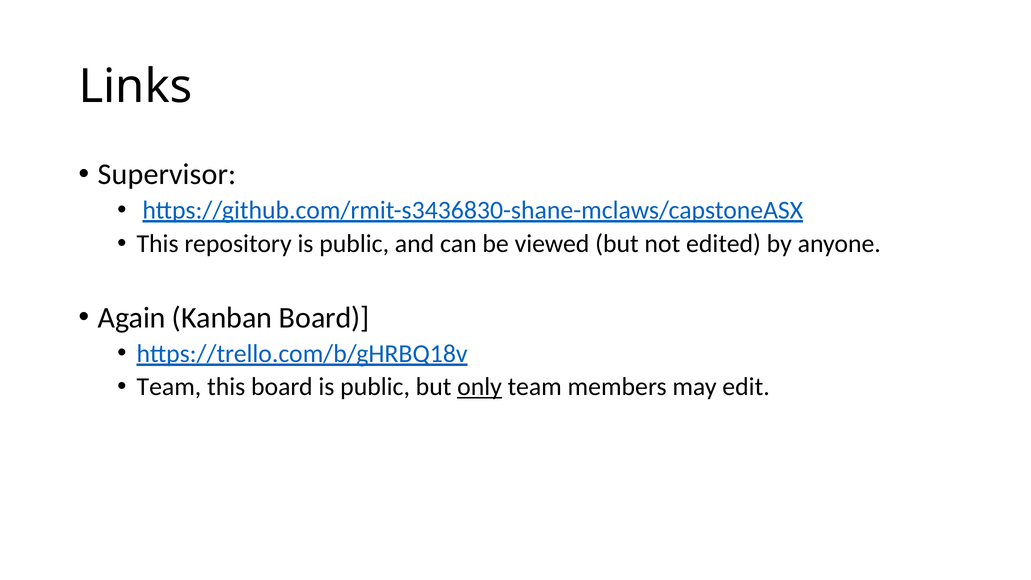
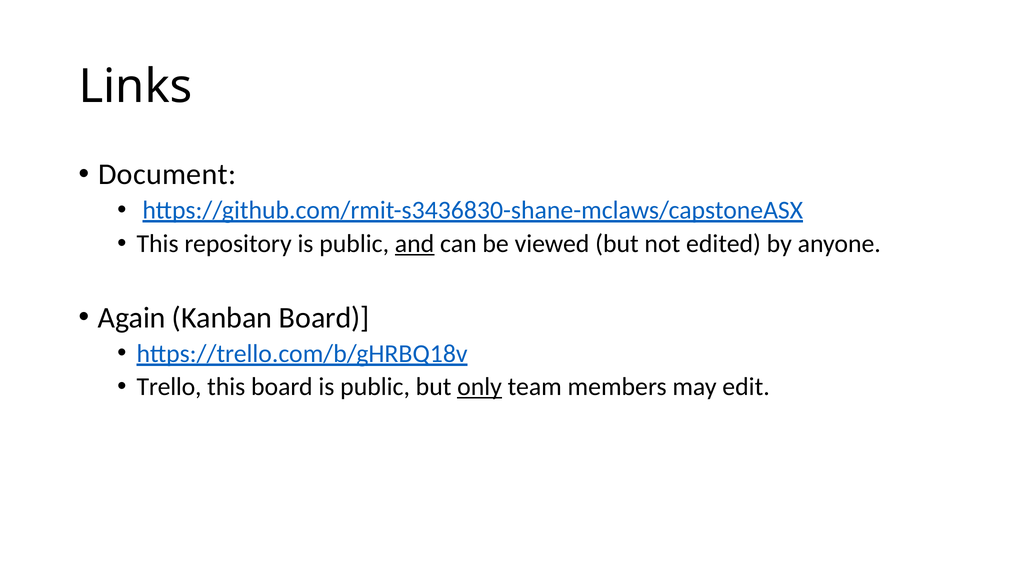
Supervisor: Supervisor -> Document (167, 174)
and underline: none -> present (415, 244)
Team: Team -> Trello (169, 387)
